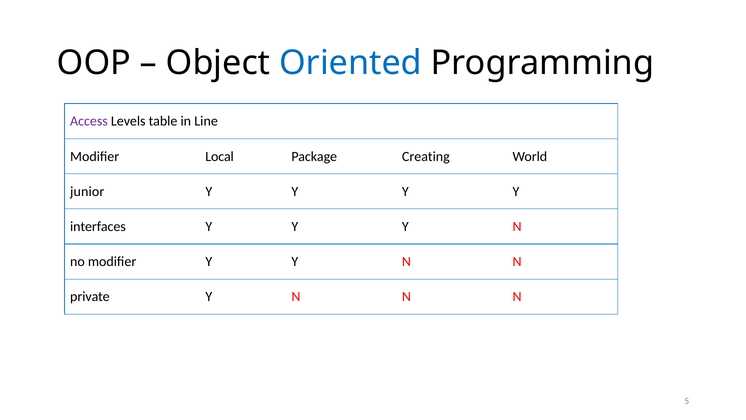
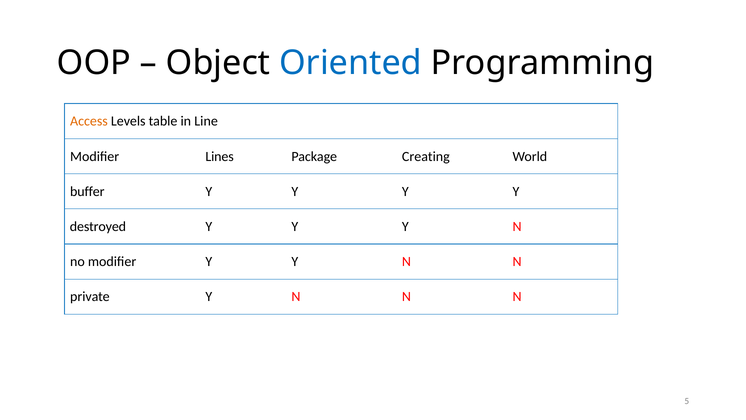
Access colour: purple -> orange (89, 121)
Local: Local -> Lines (220, 156)
junior: junior -> buffer (87, 191)
interfaces: interfaces -> destroyed (98, 226)
